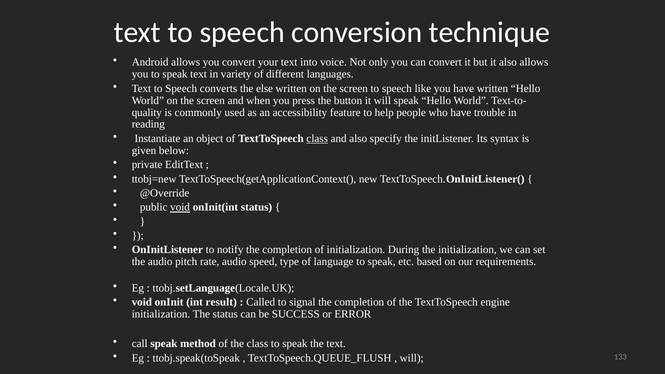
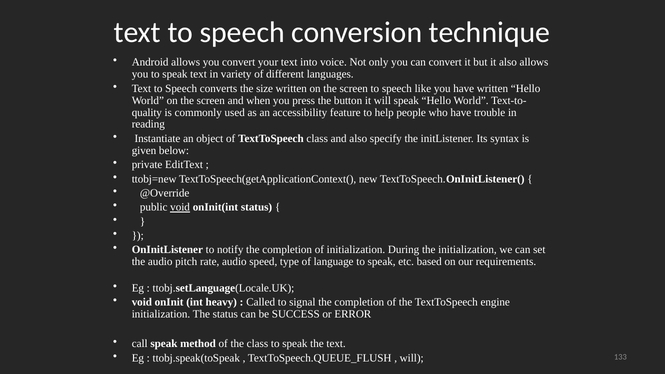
else: else -> size (265, 88)
class underline: present -> none (317, 139)
result: result -> heavy (221, 302)
